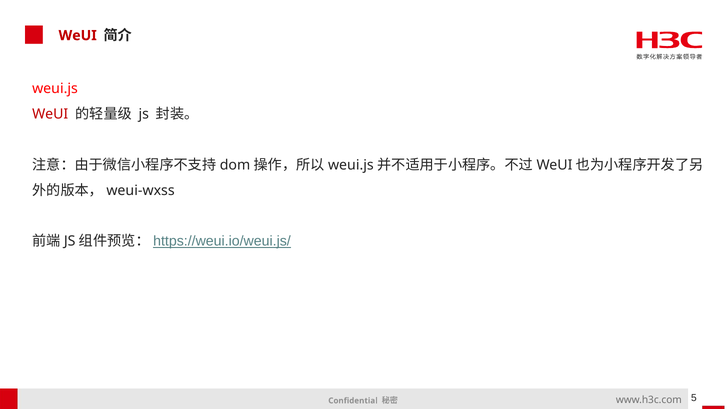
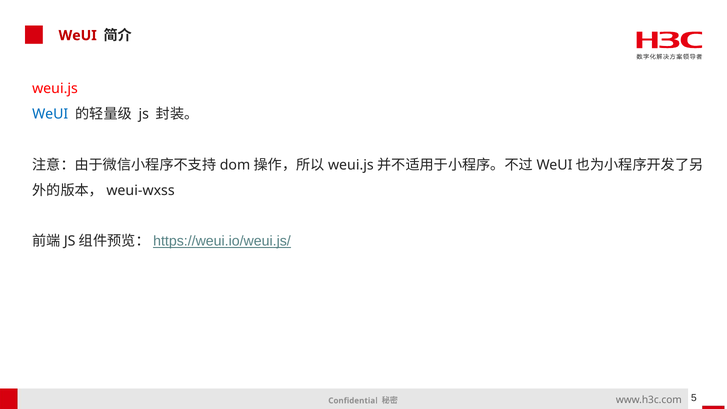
WeUI colour: red -> blue (50, 114)
